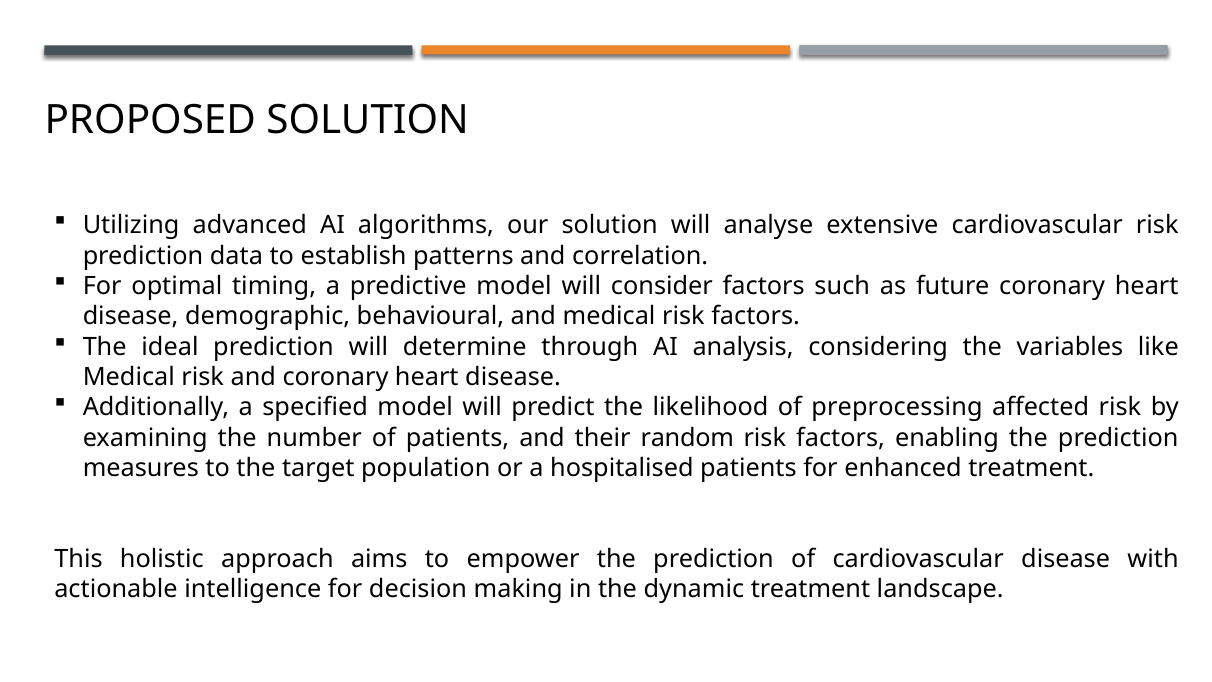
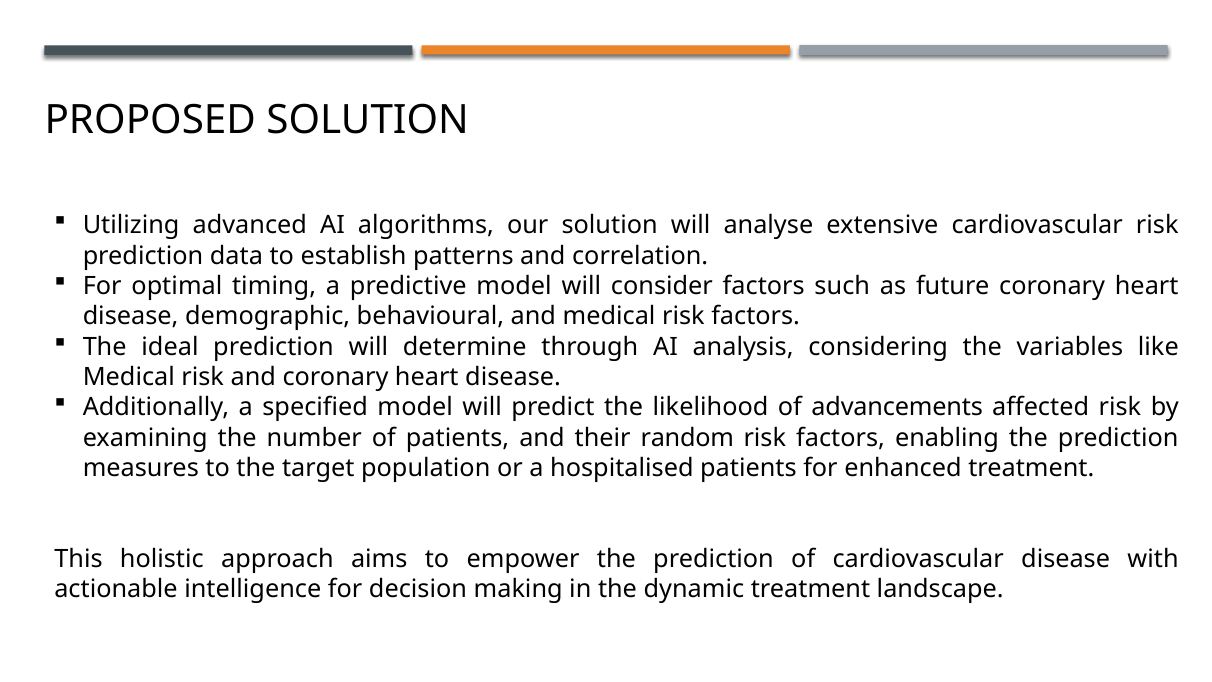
preprocessing: preprocessing -> advancements (897, 407)
